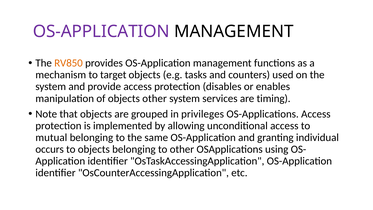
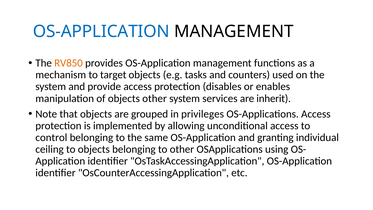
OS-APPLICATION colour: purple -> blue (101, 31)
timing: timing -> inherit (274, 98)
mutual: mutual -> control (51, 137)
occurs: occurs -> ceiling (50, 149)
